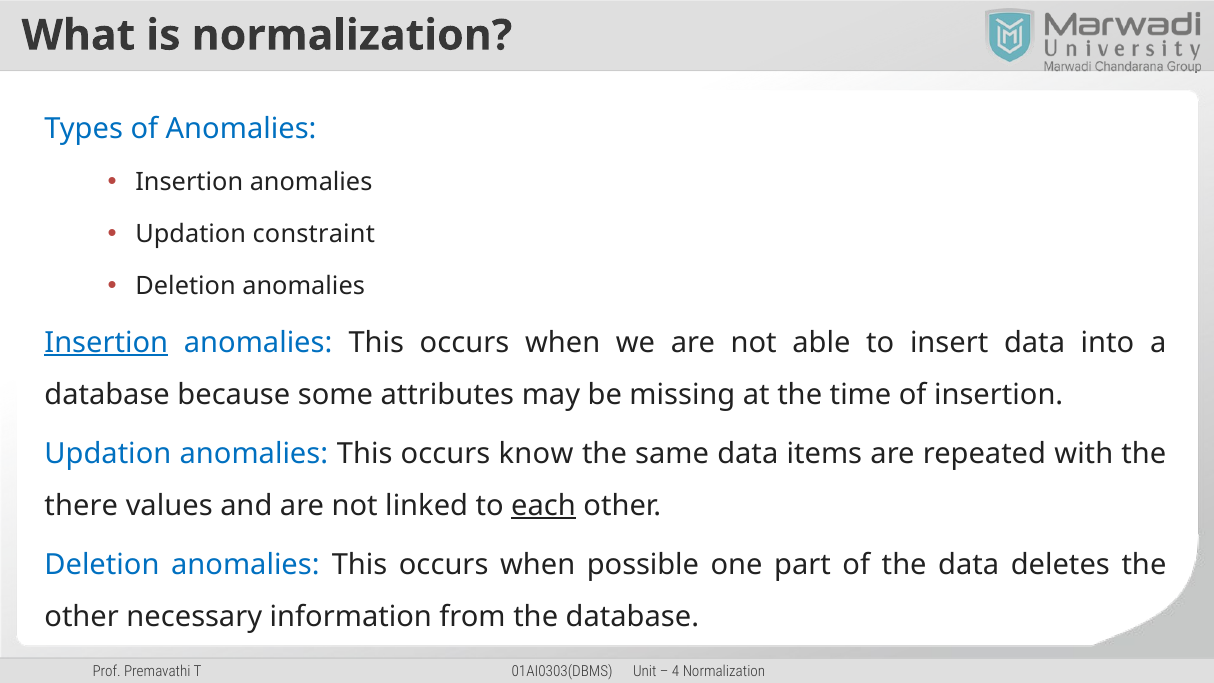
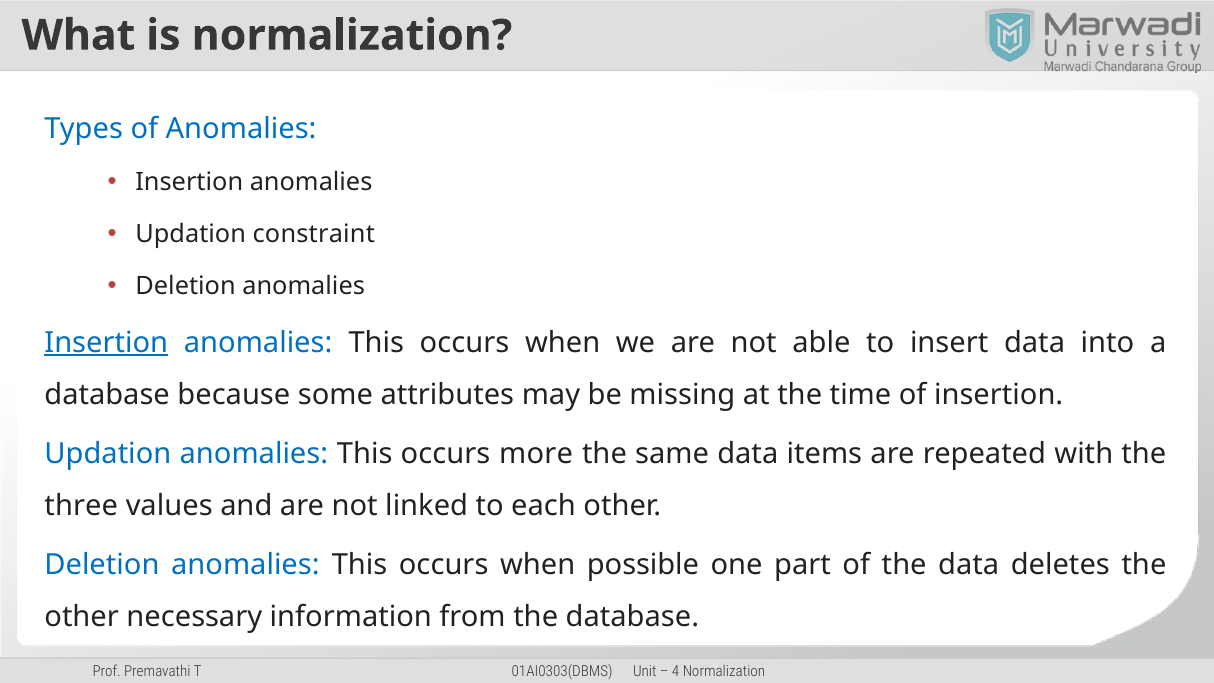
know: know -> more (536, 453)
there: there -> three (81, 506)
each underline: present -> none (544, 506)
